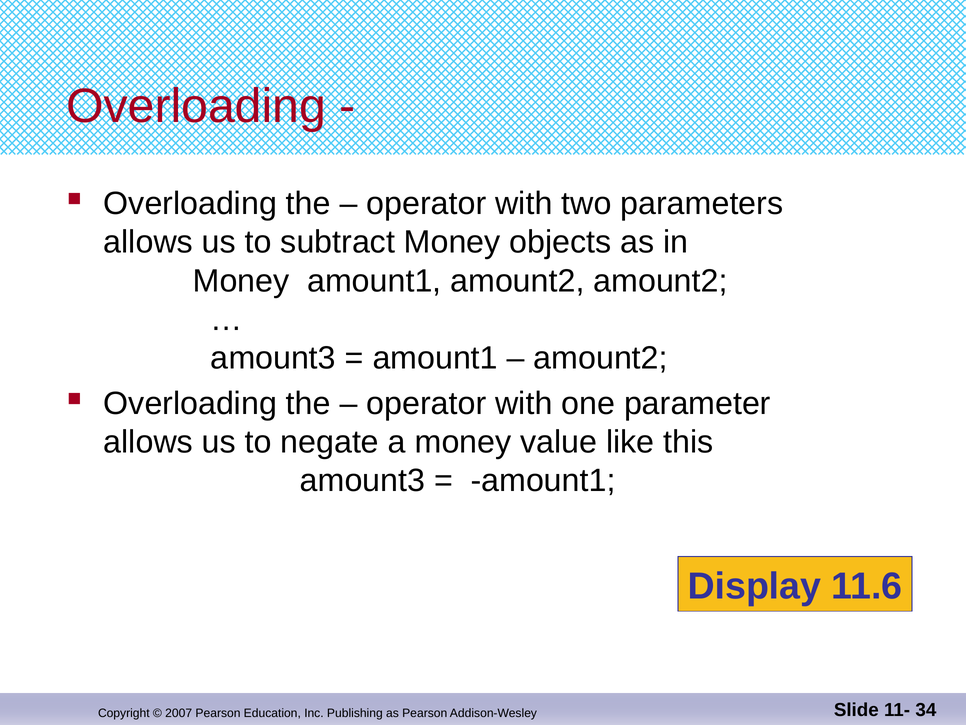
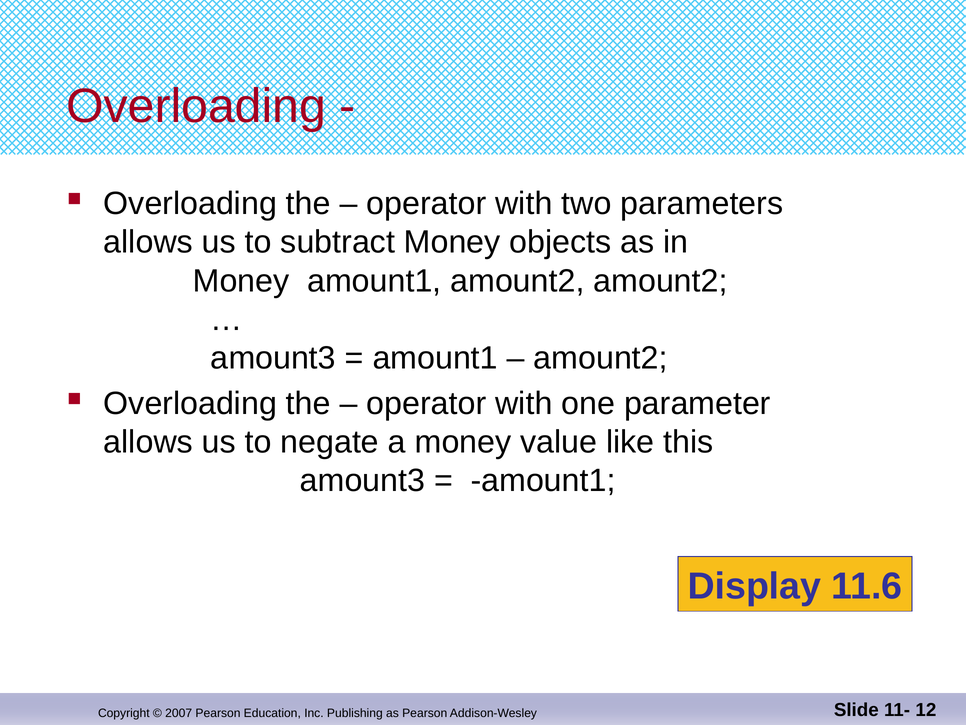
34: 34 -> 12 (926, 710)
